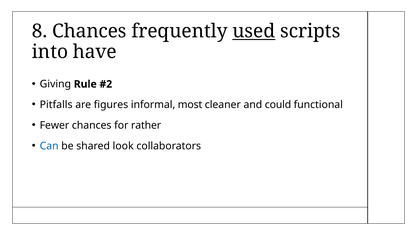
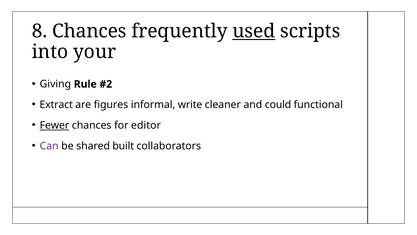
have: have -> your (95, 52)
Pitfalls: Pitfalls -> Extract (56, 105)
most: most -> write (190, 105)
Fewer underline: none -> present (54, 125)
rather: rather -> editor (146, 125)
Can colour: blue -> purple (49, 146)
look: look -> built (123, 146)
